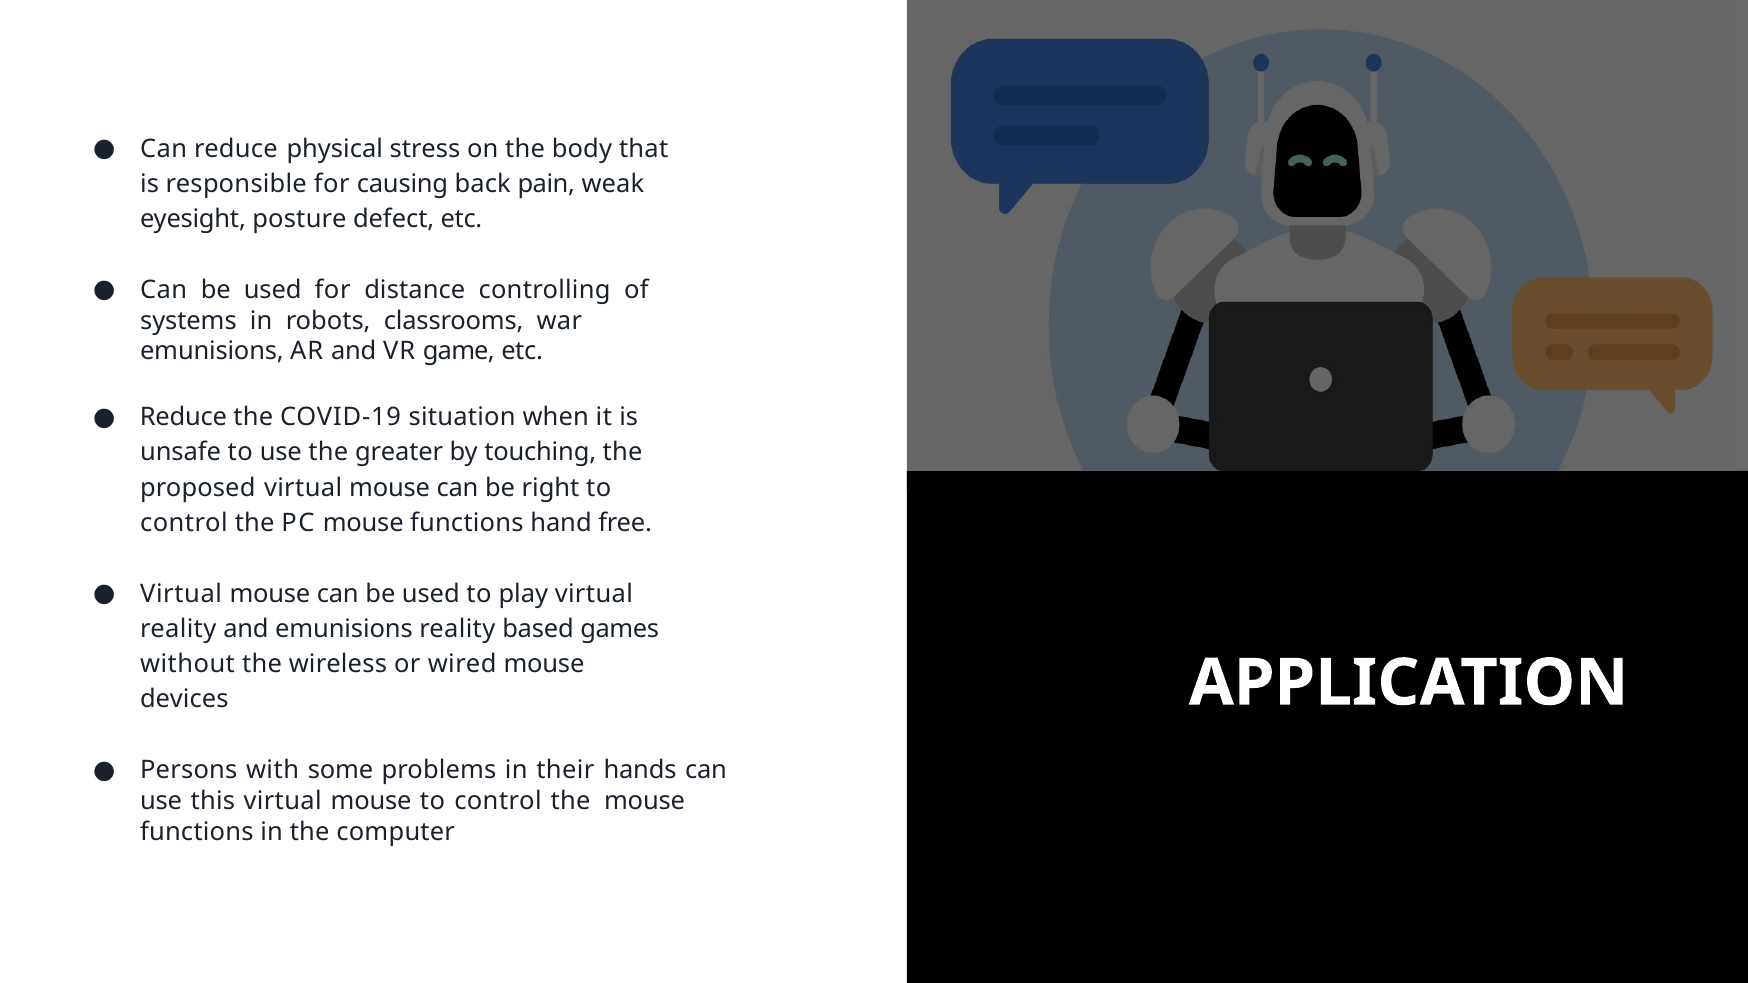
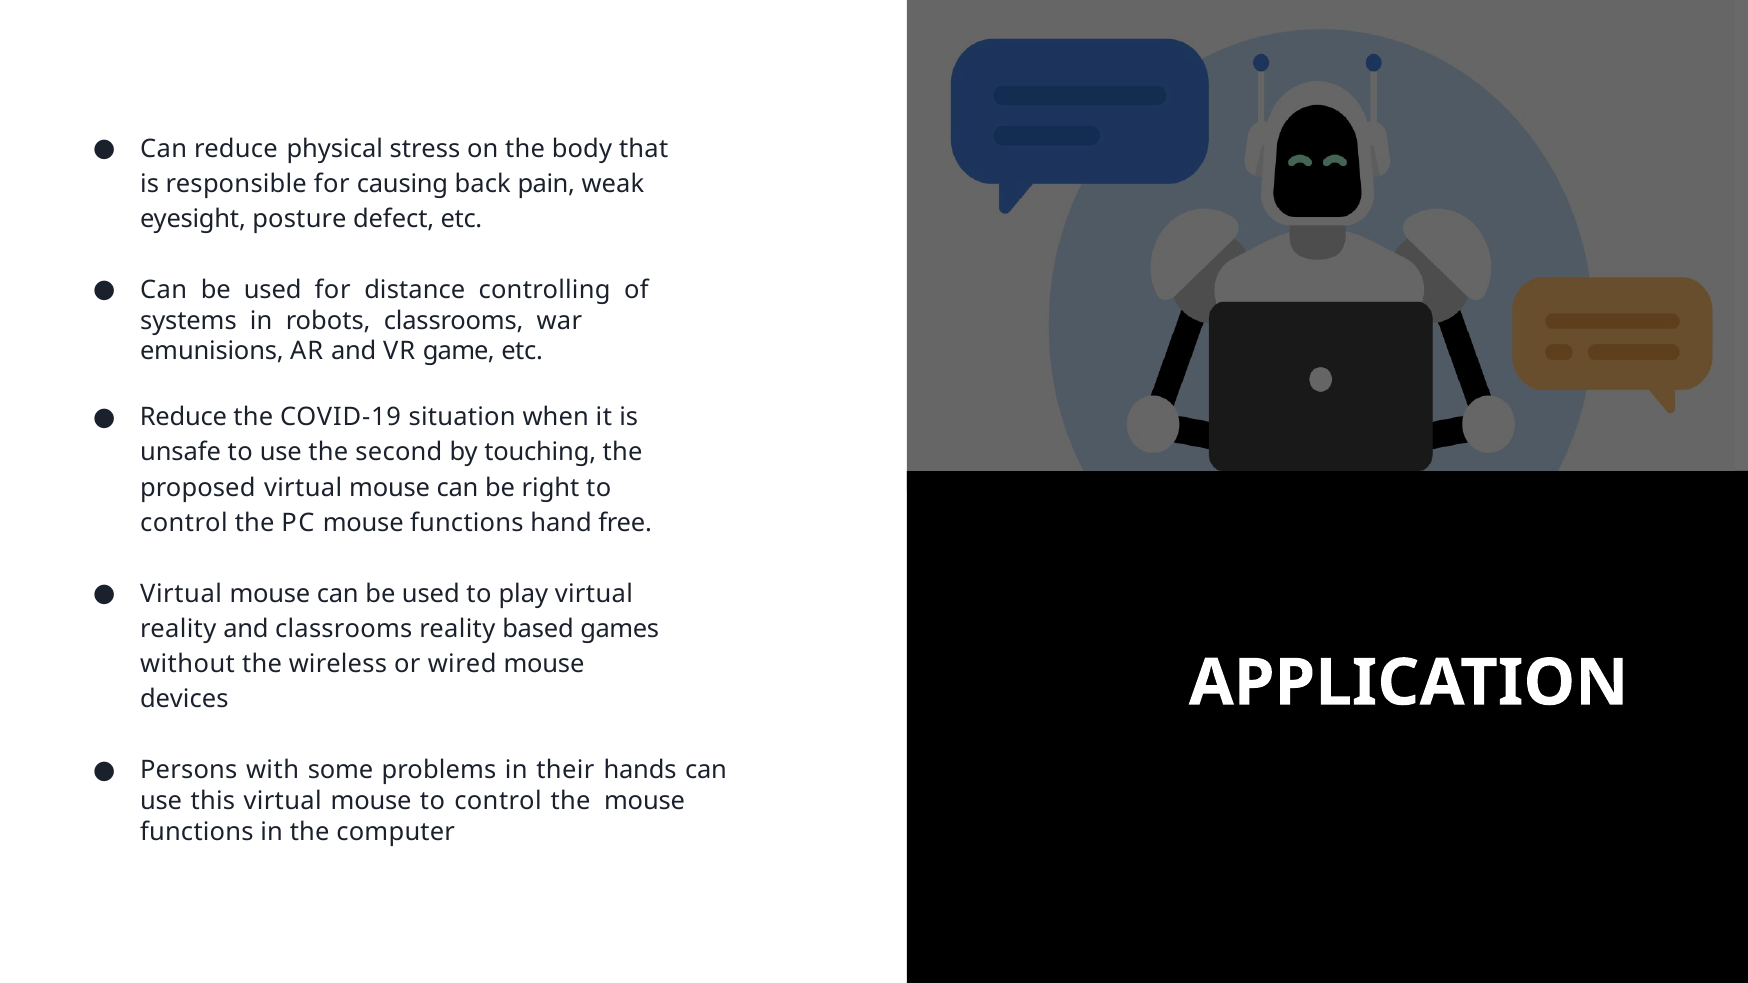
greater: greater -> second (399, 453)
and emunisions: emunisions -> classrooms (344, 629)
